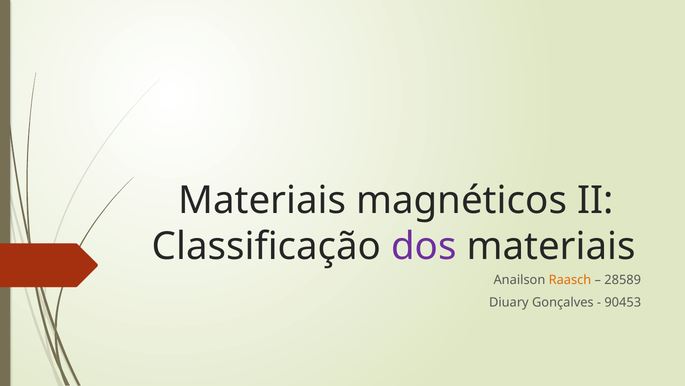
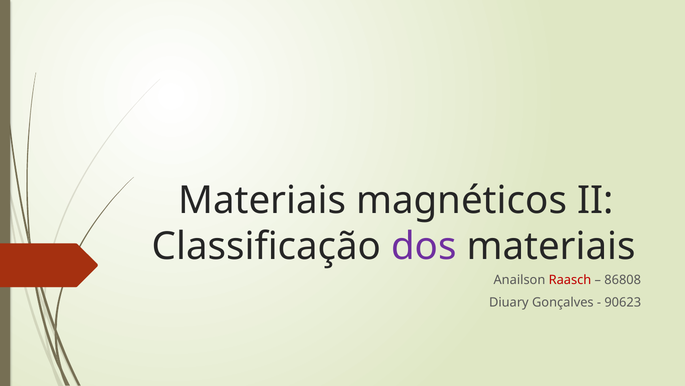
Raasch colour: orange -> red (570, 280)
28589: 28589 -> 86808 (623, 280)
90453: 90453 -> 90623 (623, 302)
